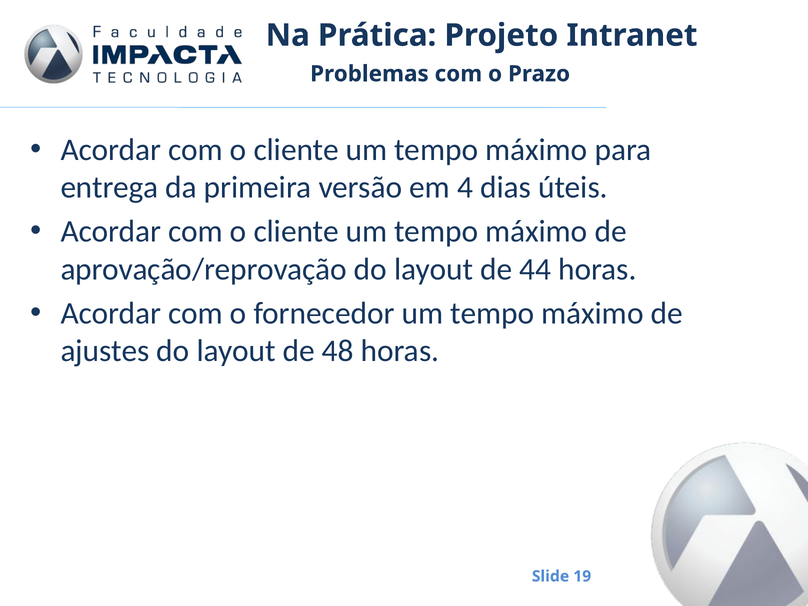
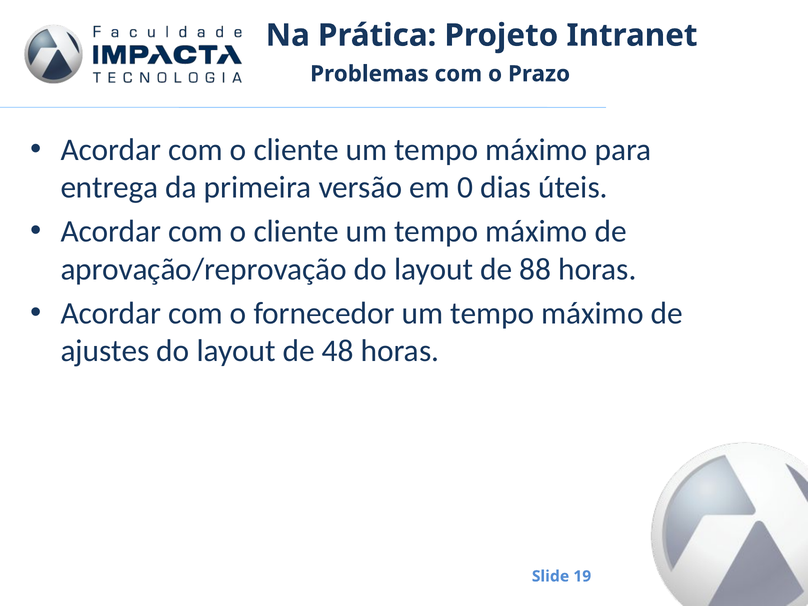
4: 4 -> 0 (465, 188)
44: 44 -> 88 (535, 269)
